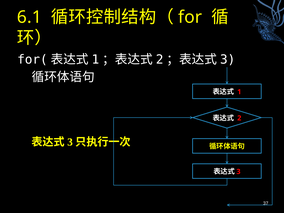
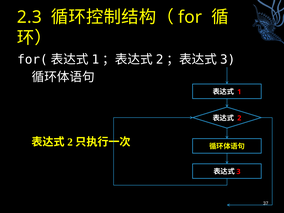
6.1: 6.1 -> 2.3 (29, 17)
3: 3 -> 2 (70, 142)
